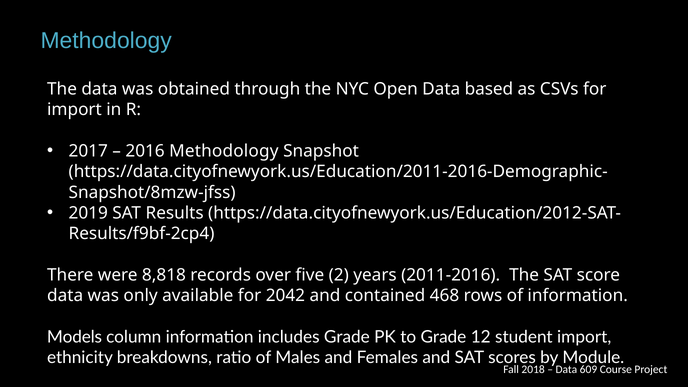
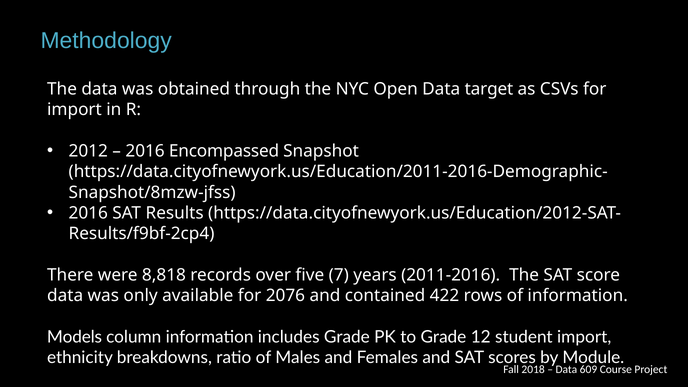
based: based -> target (489, 89)
2017: 2017 -> 2012 (88, 151)
2016 Methodology: Methodology -> Encompassed (224, 151)
2019: 2019 -> 2016 (88, 213)
2: 2 -> 7 (339, 275)
2042: 2042 -> 2076 (285, 296)
468: 468 -> 422 (444, 296)
